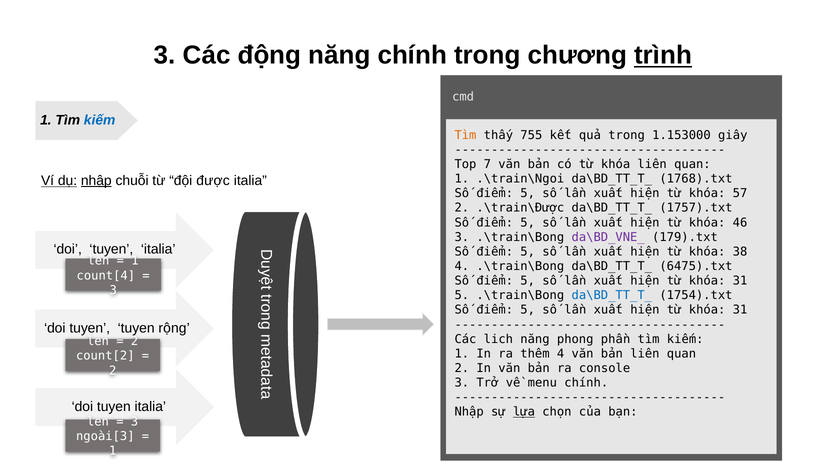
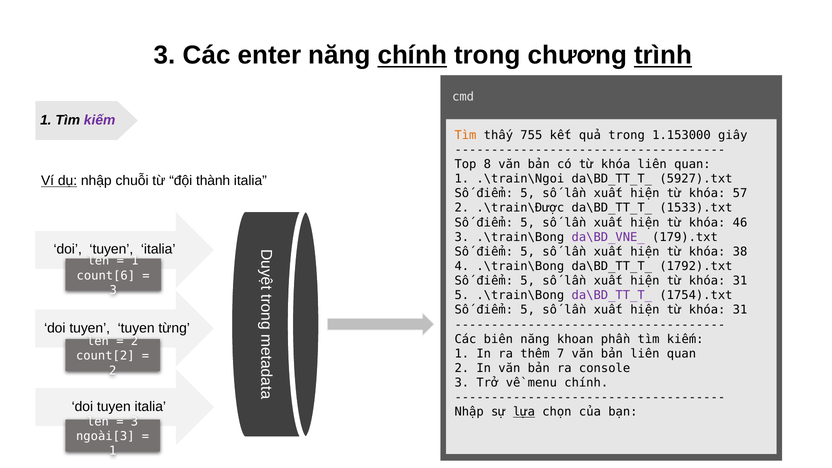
động: động -> enter (269, 55)
chính underline: none -> present (412, 55)
kiếm colour: blue -> purple (100, 120)
7: 7 -> 8 (487, 164)
1768).txt: 1768).txt -> 5927).txt (696, 179)
nhập underline: present -> none (96, 181)
được: được -> thành (213, 181)
1757).txt: 1757).txt -> 1533).txt (696, 208)
6475).txt: 6475).txt -> 1792).txt (696, 266)
count[4: count[4 -> count[6 (106, 276)
da\BD_TT_T_ colour: blue -> purple (612, 295)
rộng: rộng -> từng (174, 328)
lich: lich -> biên (498, 339)
phong: phong -> khoan (575, 339)
thêm 4: 4 -> 7 (561, 354)
